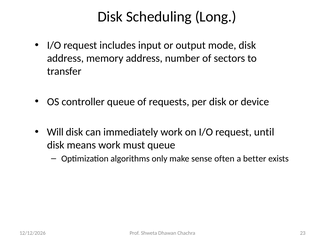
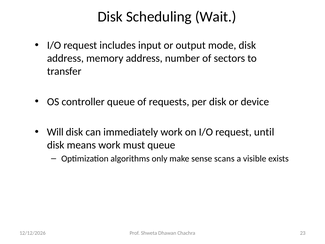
Long: Long -> Wait (216, 17)
often: often -> scans (224, 159)
better: better -> visible (255, 159)
